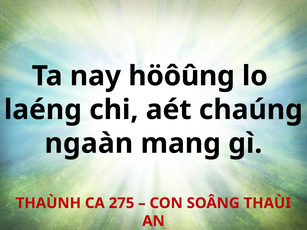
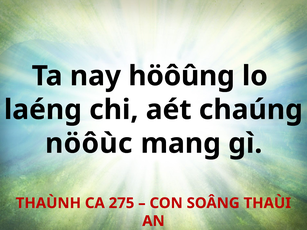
ngaàn: ngaàn -> nöôùc (89, 144)
